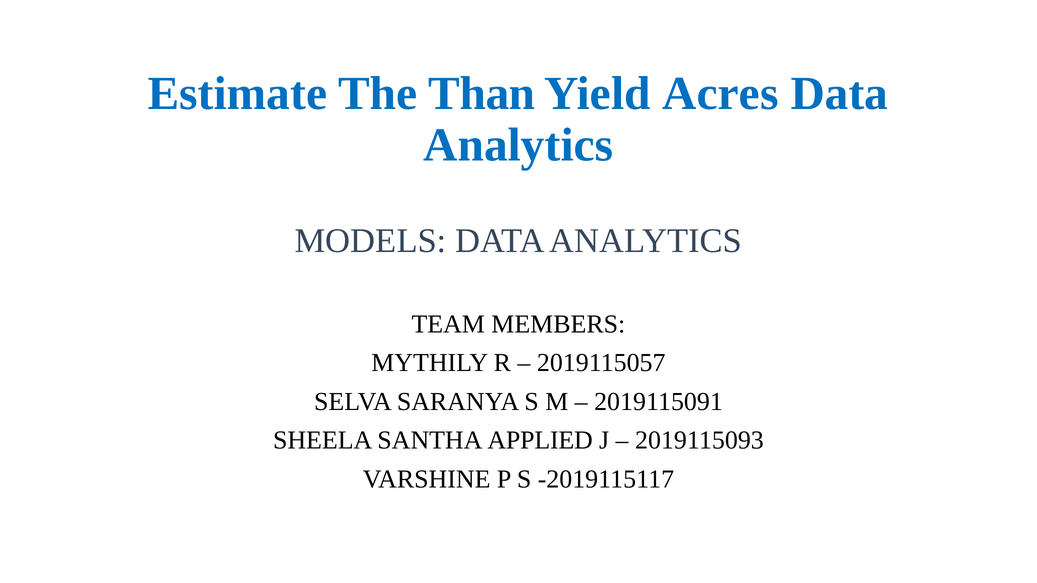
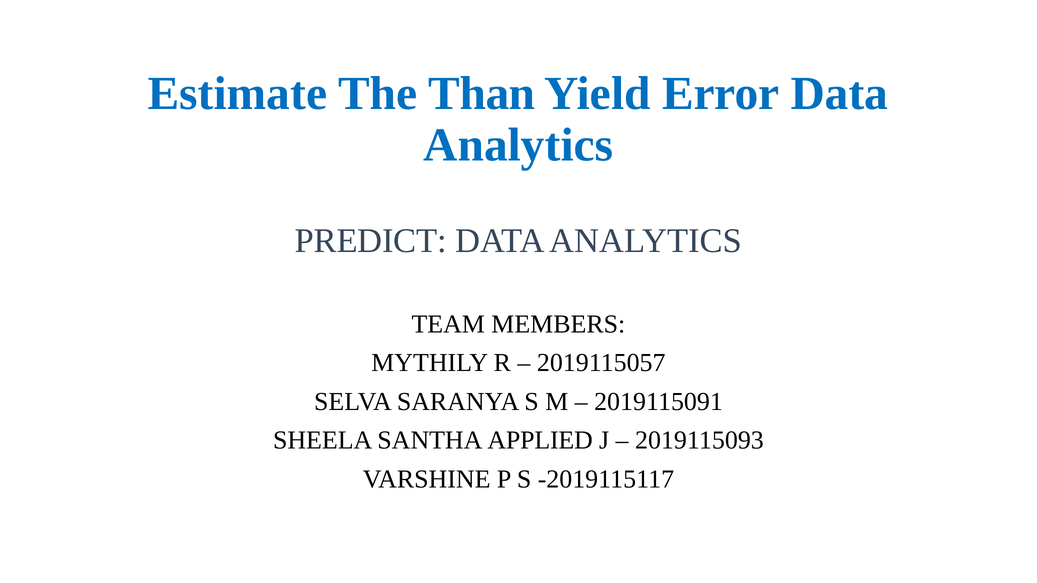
Acres: Acres -> Error (721, 94)
MODELS: MODELS -> PREDICT (371, 241)
